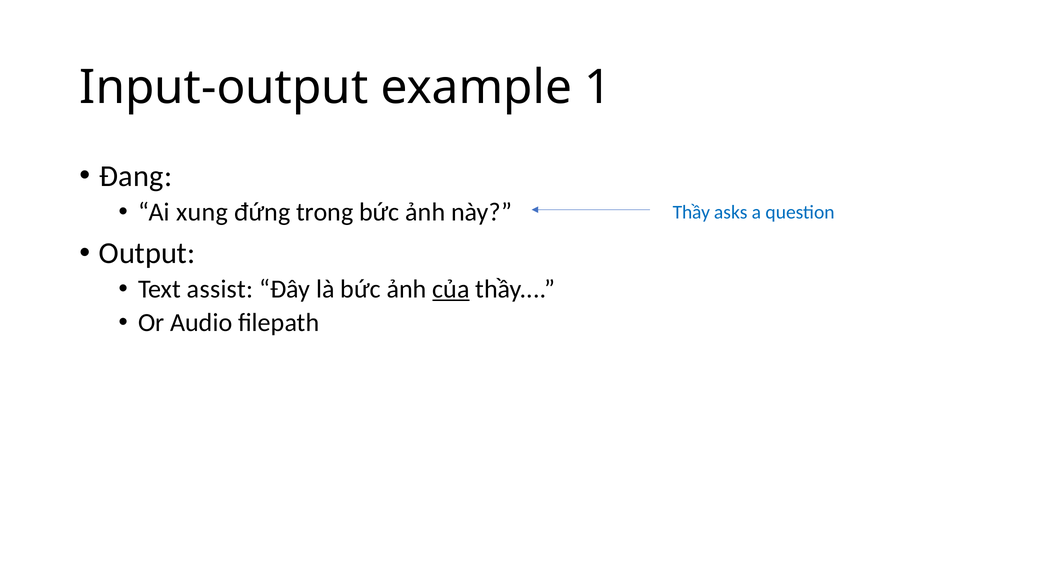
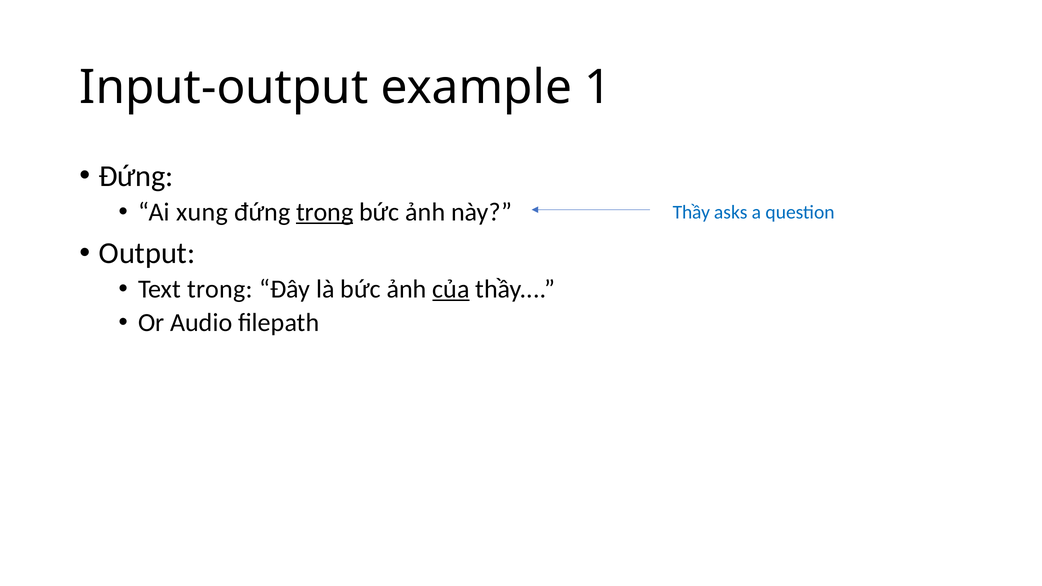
Đang: Đang -> Đứng (136, 176)
trong underline: none -> present (325, 212)
Text assist: assist -> trong (220, 289)
